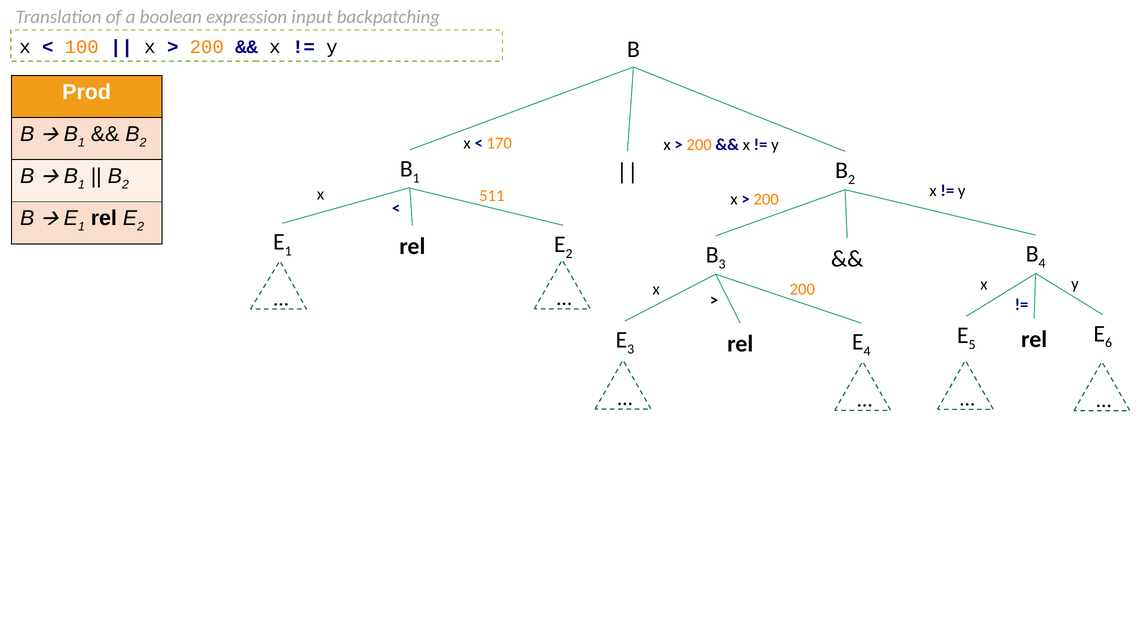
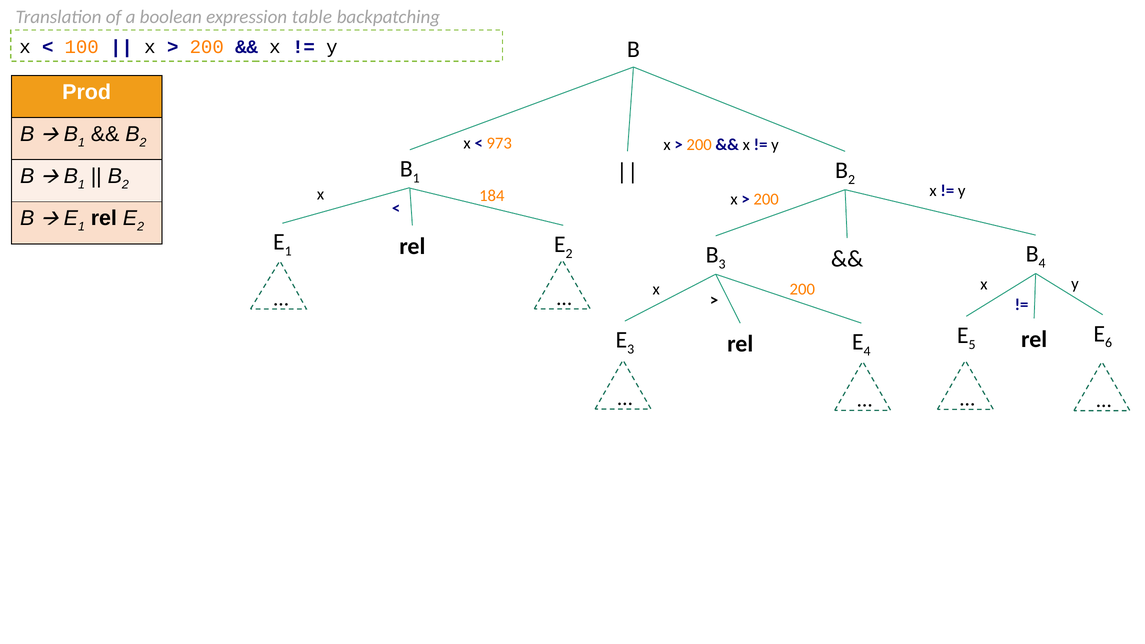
input: input -> table (312, 17)
170: 170 -> 973 (499, 143)
511: 511 -> 184 (492, 196)
